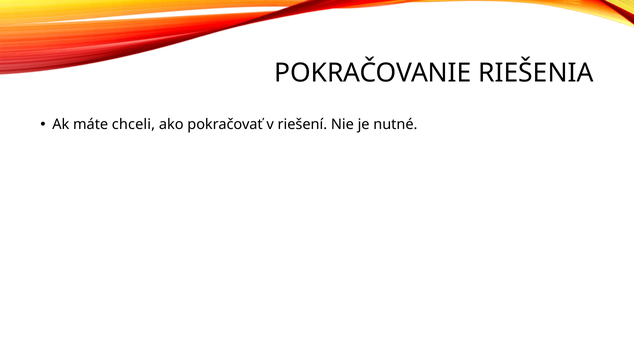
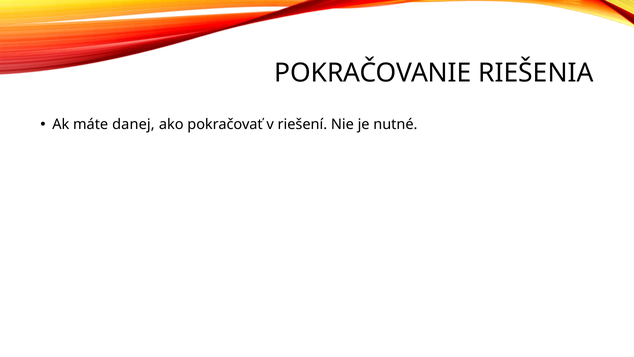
chceli: chceli -> danej (133, 124)
